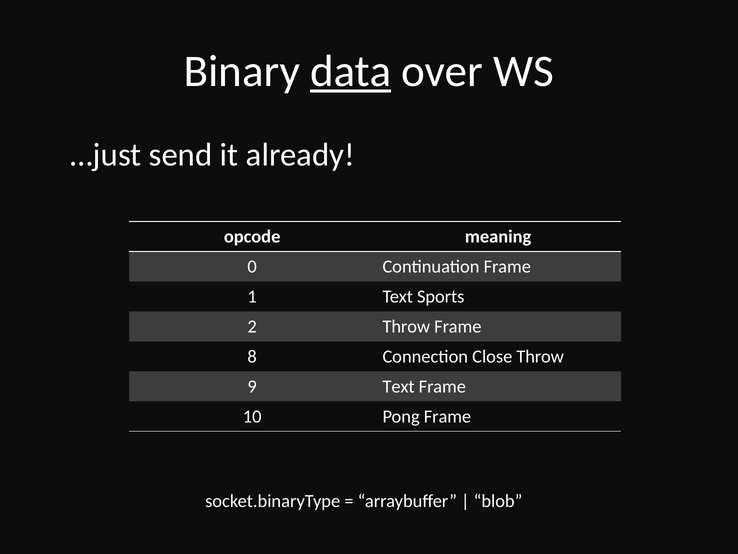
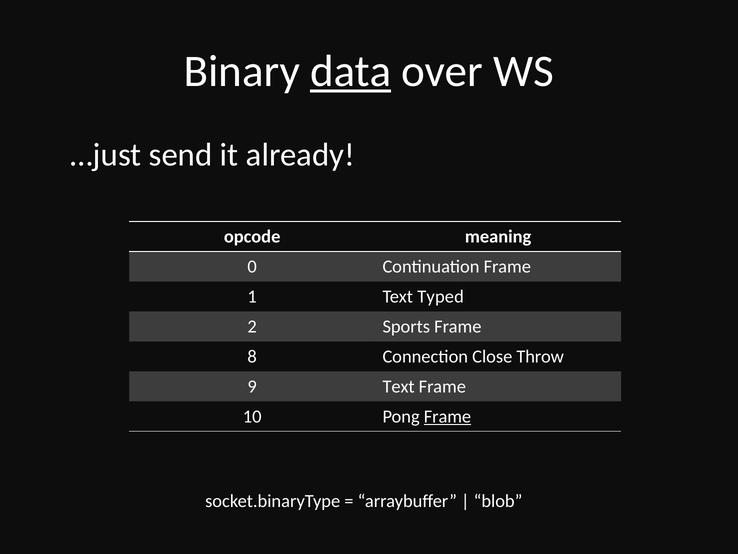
Sports: Sports -> Typed (441, 296)
2 Throw: Throw -> Sports (406, 326)
Frame underline: none -> present (447, 416)
